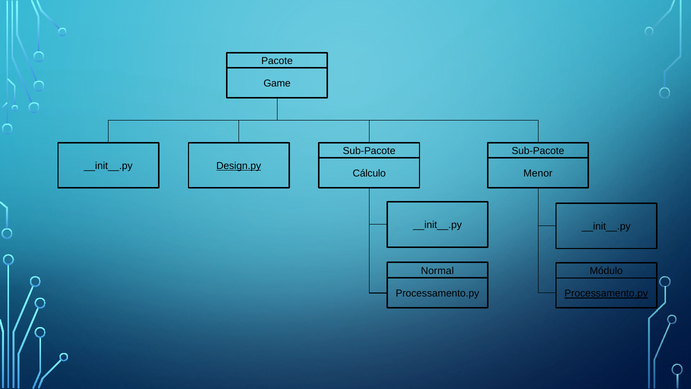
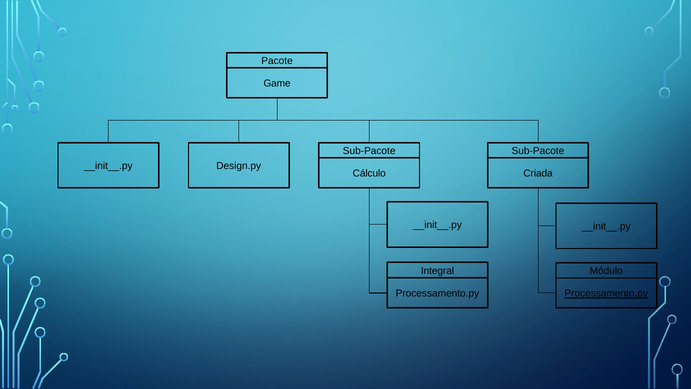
Design.py underline: present -> none (239, 166)
Menor: Menor -> Criada (538, 173)
Normal: Normal -> Integral (437, 271)
